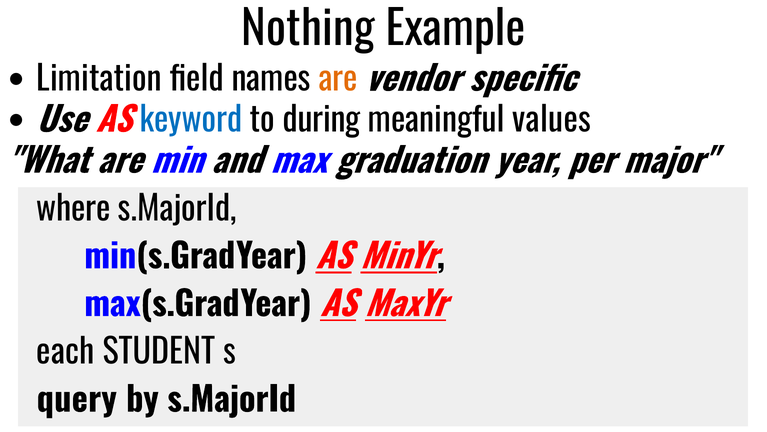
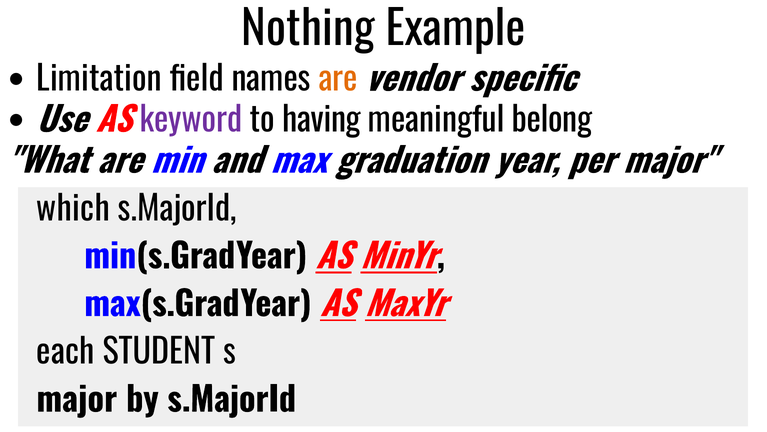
keyword colour: blue -> purple (191, 120)
during: during -> having (322, 120)
values: values -> belong (552, 120)
where: where -> which (73, 209)
query: query -> major (77, 400)
